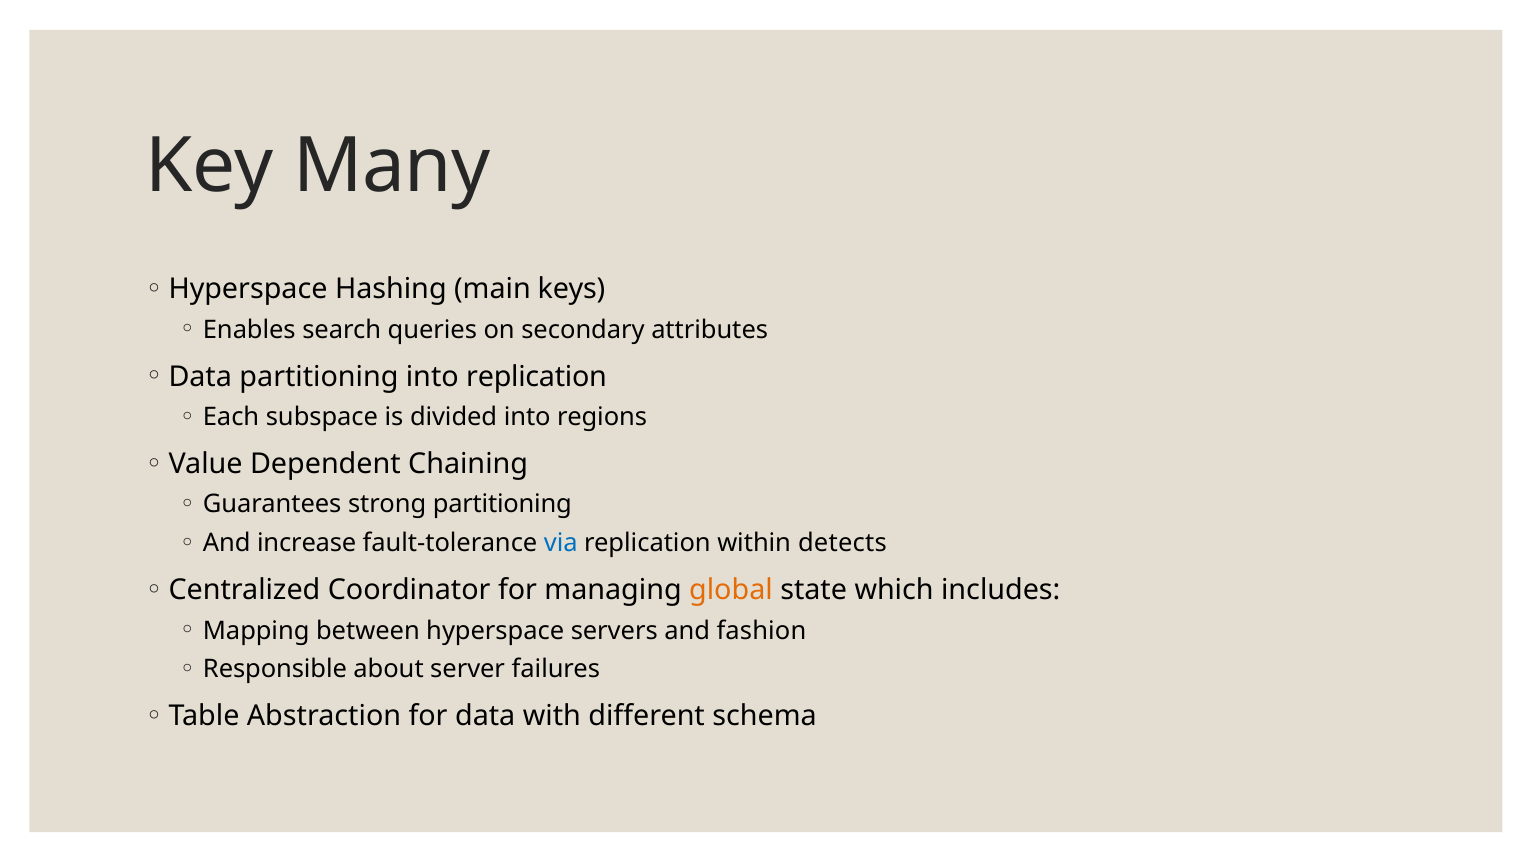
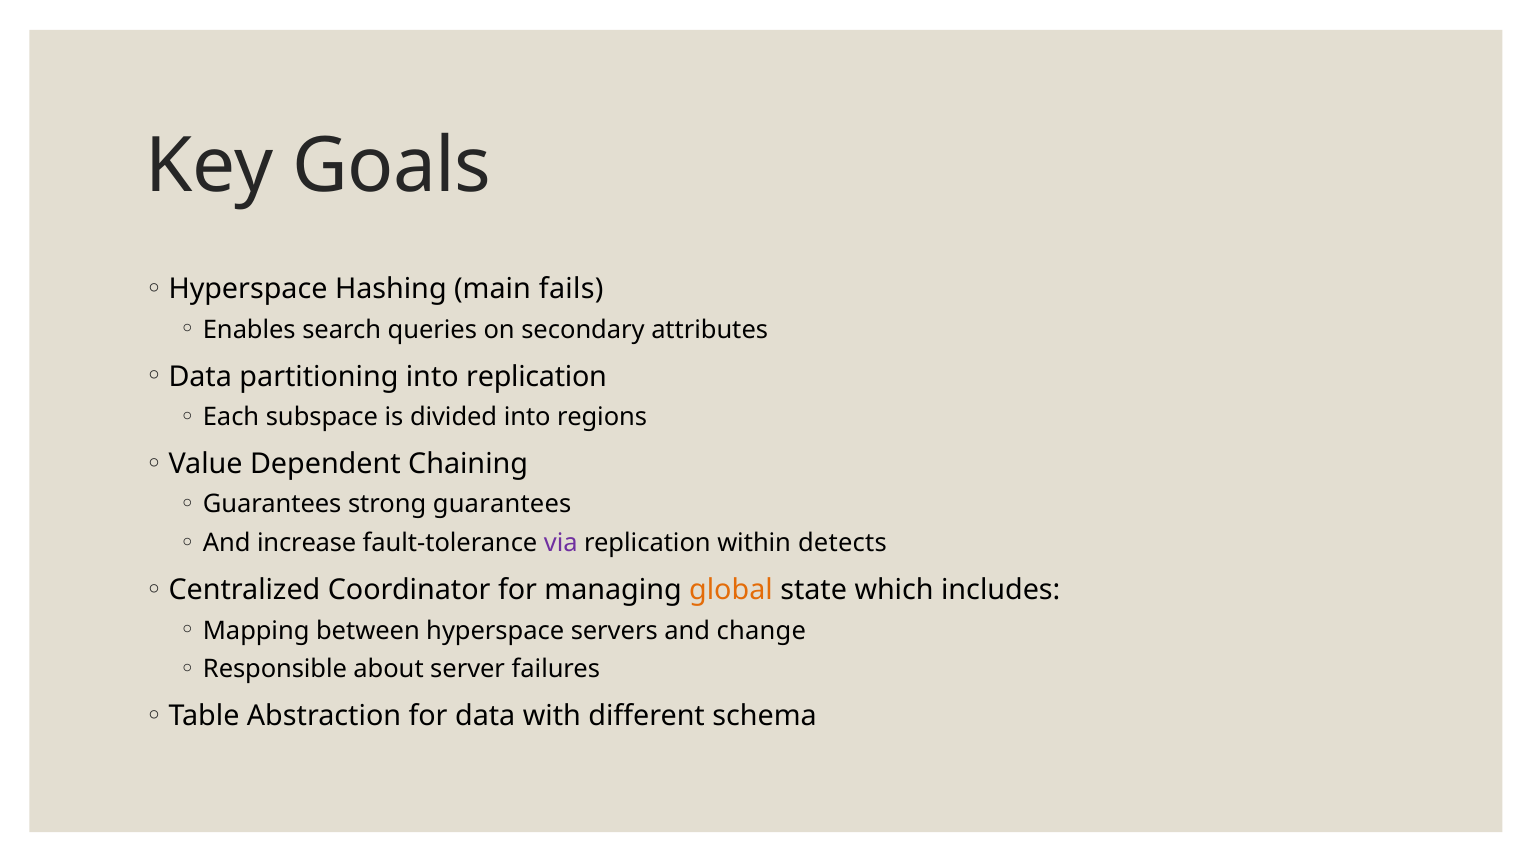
Many: Many -> Goals (392, 166)
keys: keys -> fails (571, 289)
strong partitioning: partitioning -> guarantees (502, 504)
via colour: blue -> purple (561, 543)
fashion: fashion -> change (761, 630)
